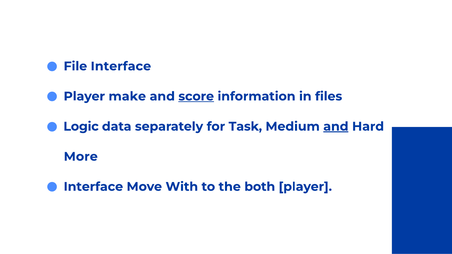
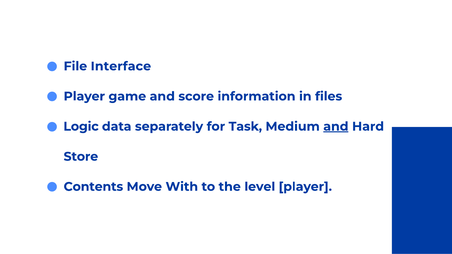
make: make -> game (127, 96)
score underline: present -> none (196, 96)
More: More -> Store (81, 157)
Interface: Interface -> Contents (93, 187)
both: both -> level (260, 187)
